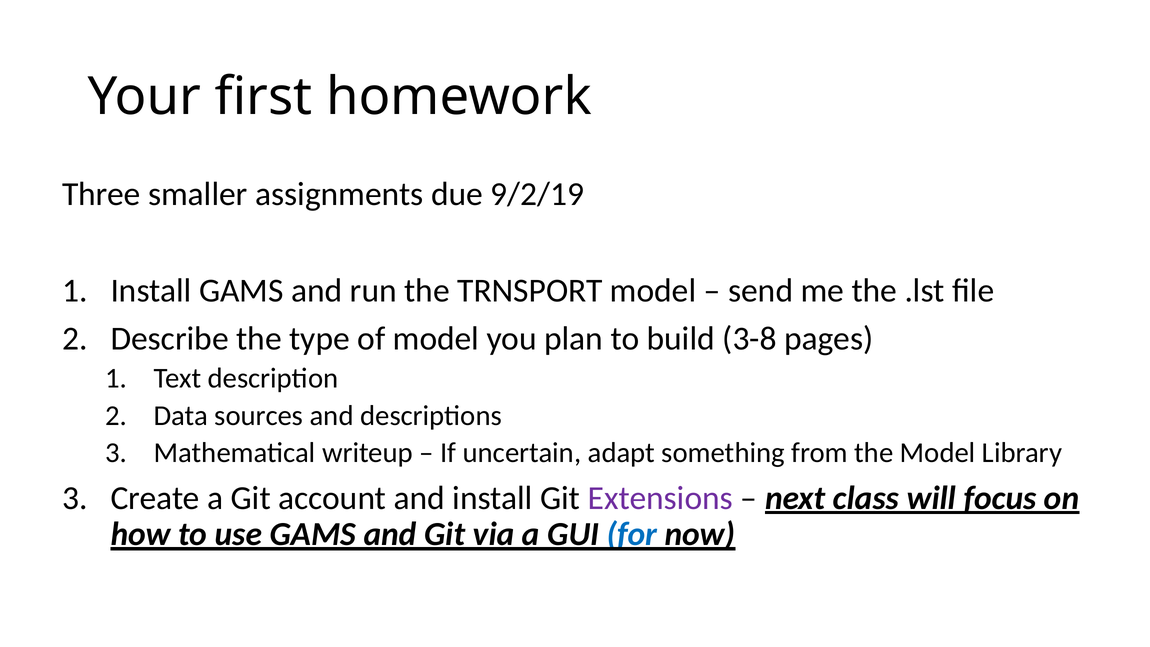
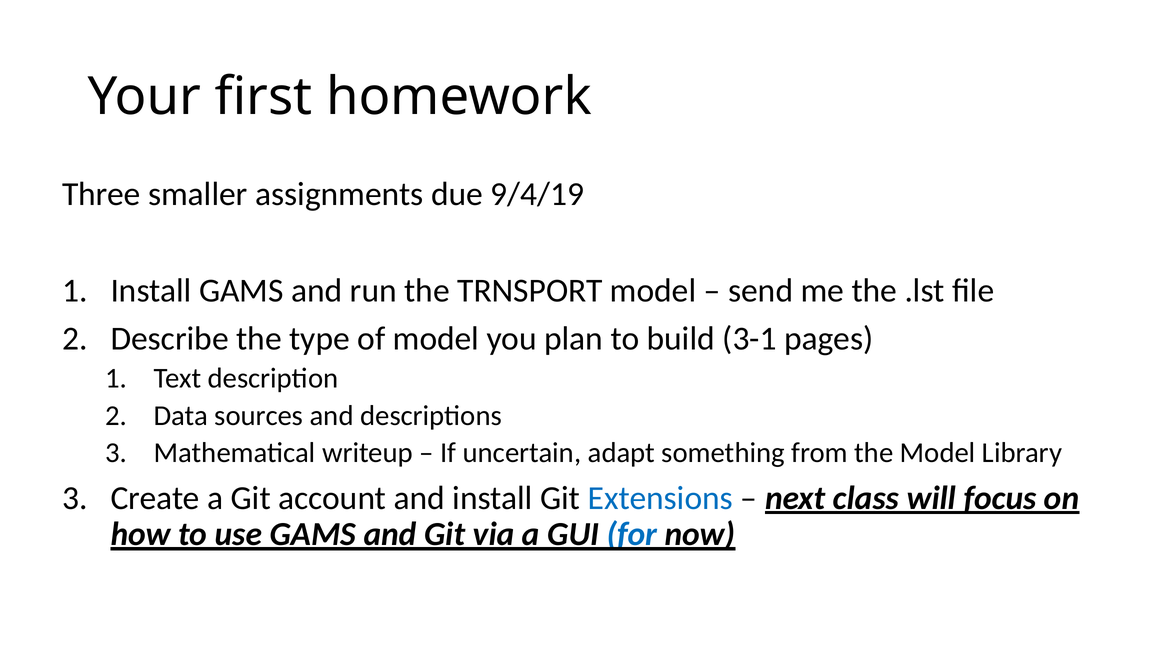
9/2/19: 9/2/19 -> 9/4/19 (537, 194)
3-8: 3-8 -> 3-1 (750, 339)
Extensions colour: purple -> blue (660, 498)
